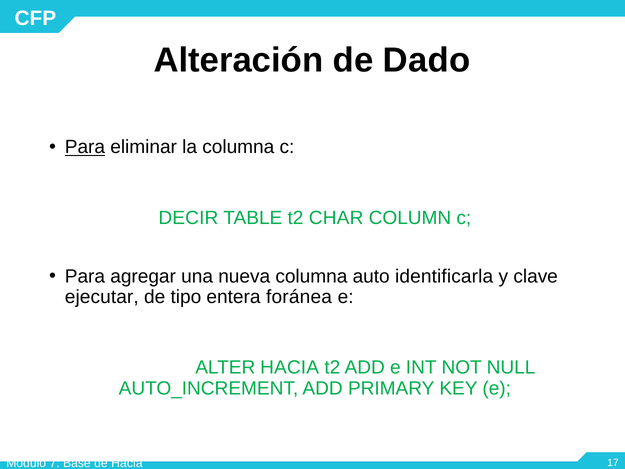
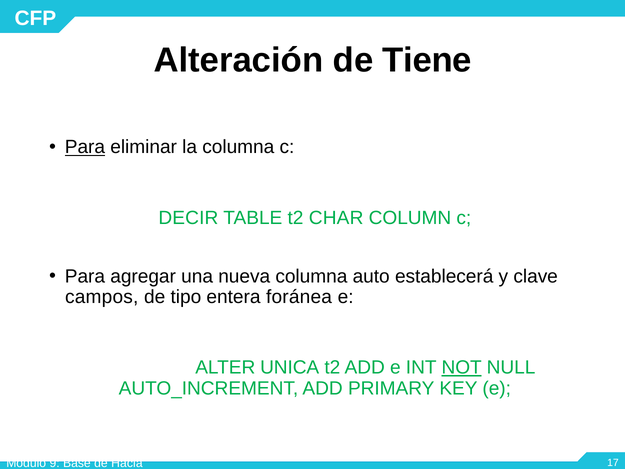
Dado: Dado -> Tiene (427, 60)
identificarla: identificarla -> establecerá (444, 276)
ejecutar: ejecutar -> campos (102, 297)
ALTER HACIA: HACIA -> UNICA (290, 367)
NOT underline: none -> present (462, 367)
7: 7 -> 9 (55, 463)
